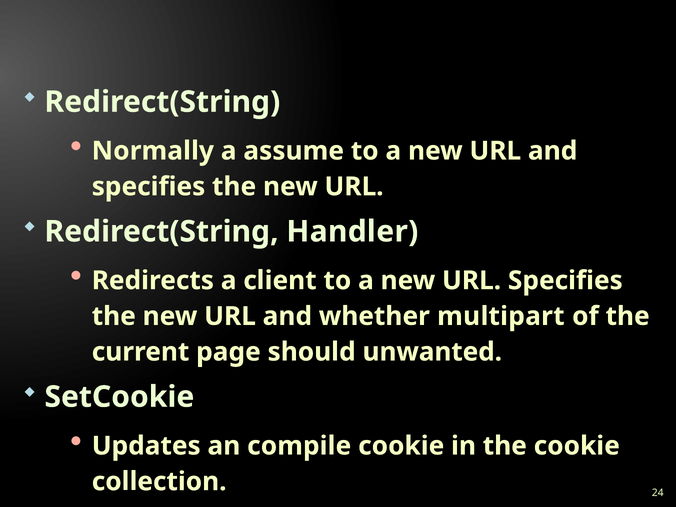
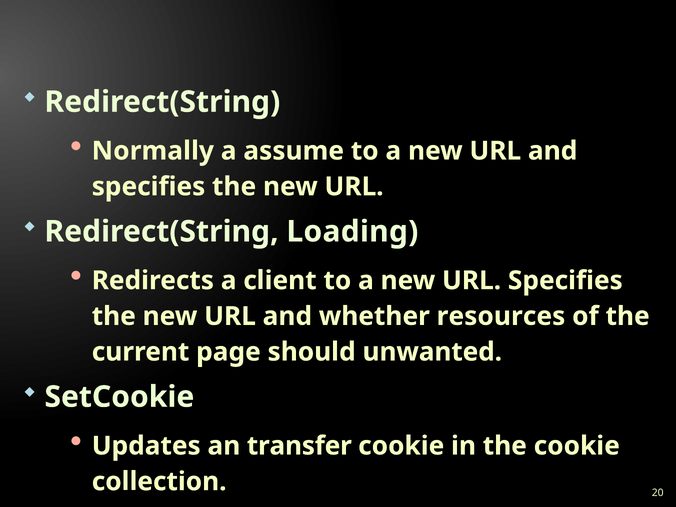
Handler: Handler -> Loading (352, 232)
multipart: multipart -> resources (501, 316)
compile: compile -> transfer (299, 446)
24: 24 -> 20 (658, 493)
